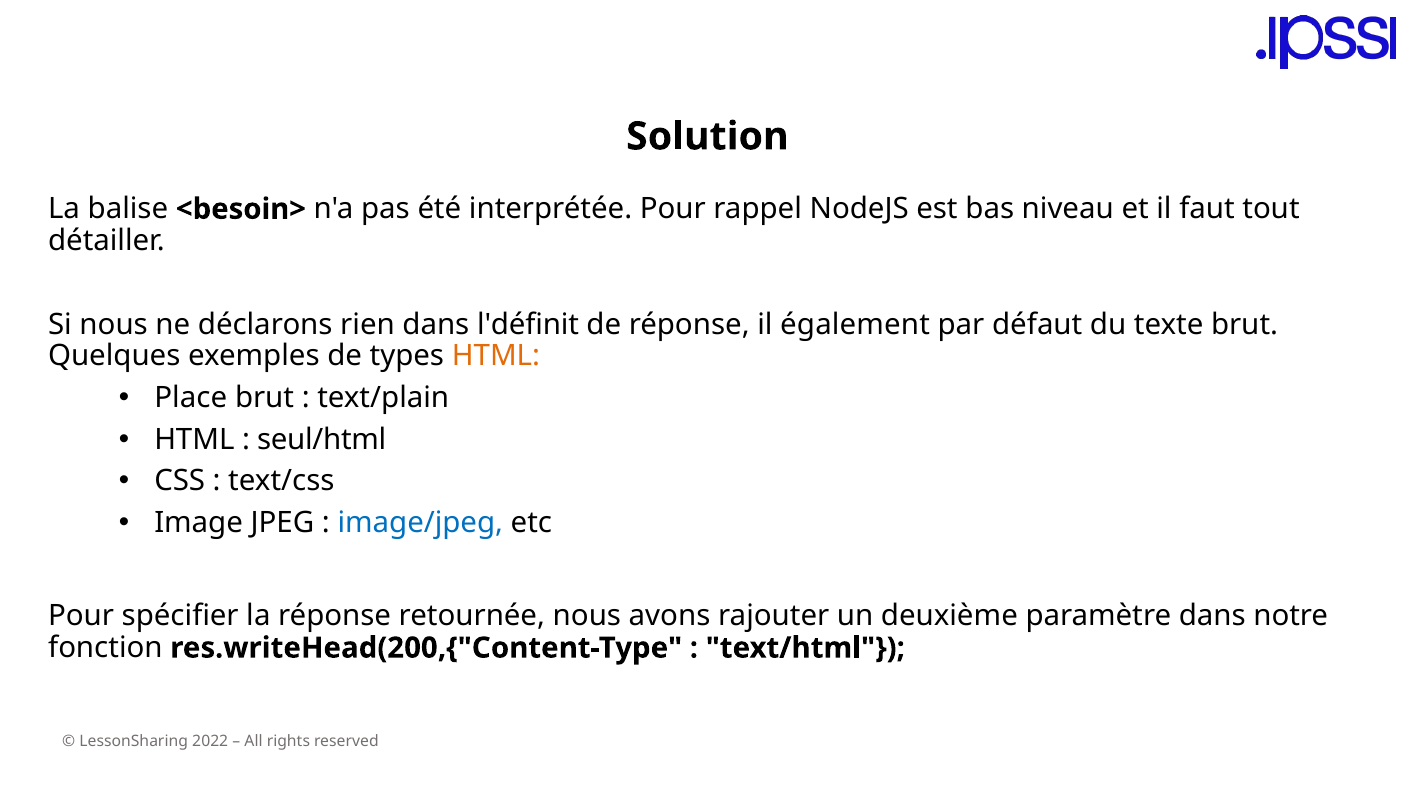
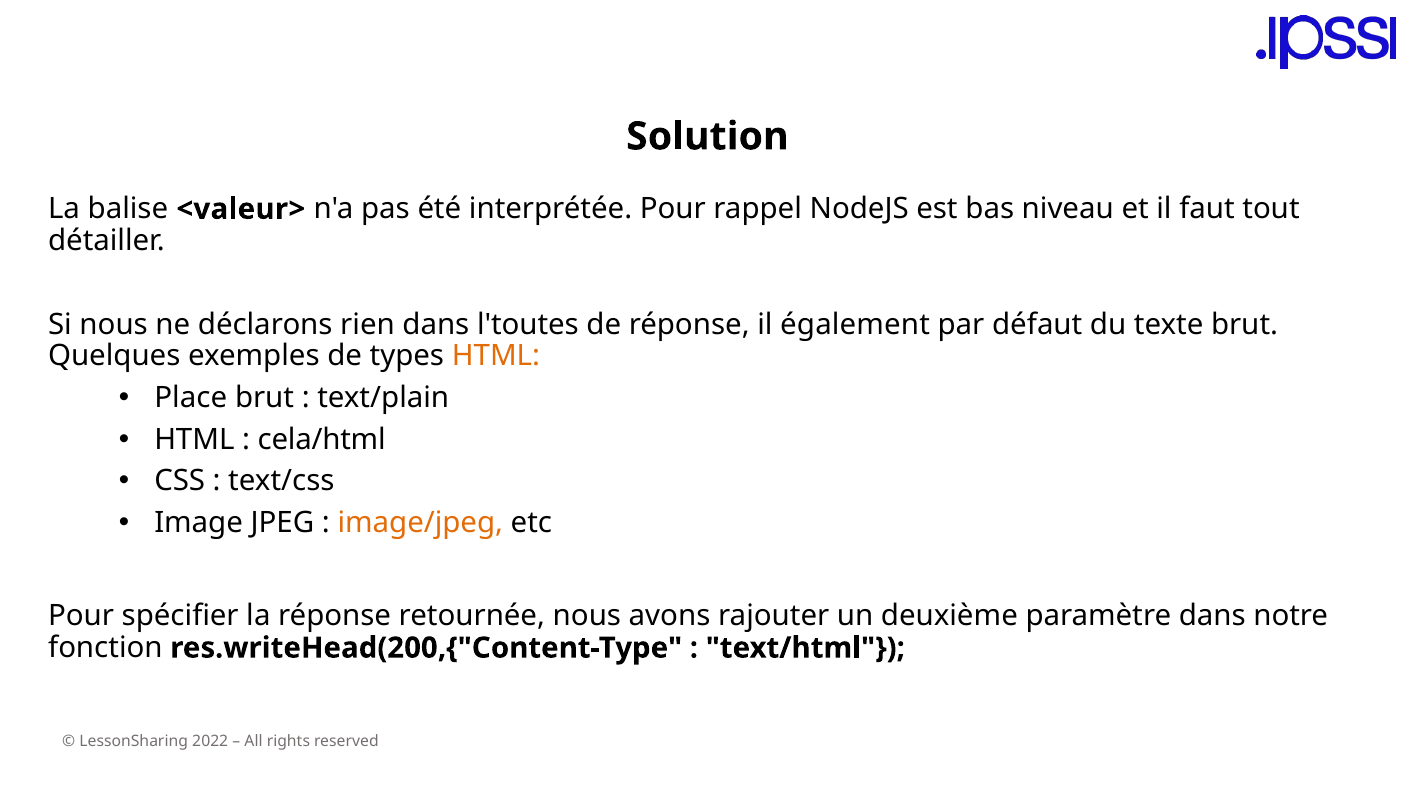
<besoin>: <besoin> -> <valeur> (241, 209)
l'définit: l'définit -> l'toutes (528, 324)
seul/html: seul/html -> cela/html (322, 440)
image/jpeg colour: blue -> orange (420, 523)
